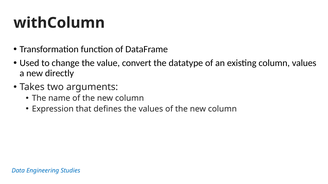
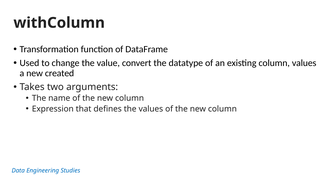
directly: directly -> created (60, 73)
